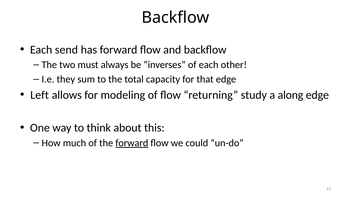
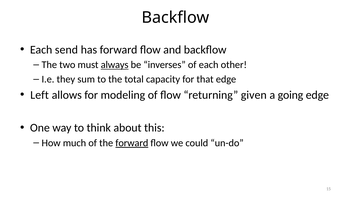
always underline: none -> present (115, 65)
study: study -> given (254, 95)
along: along -> going (290, 95)
